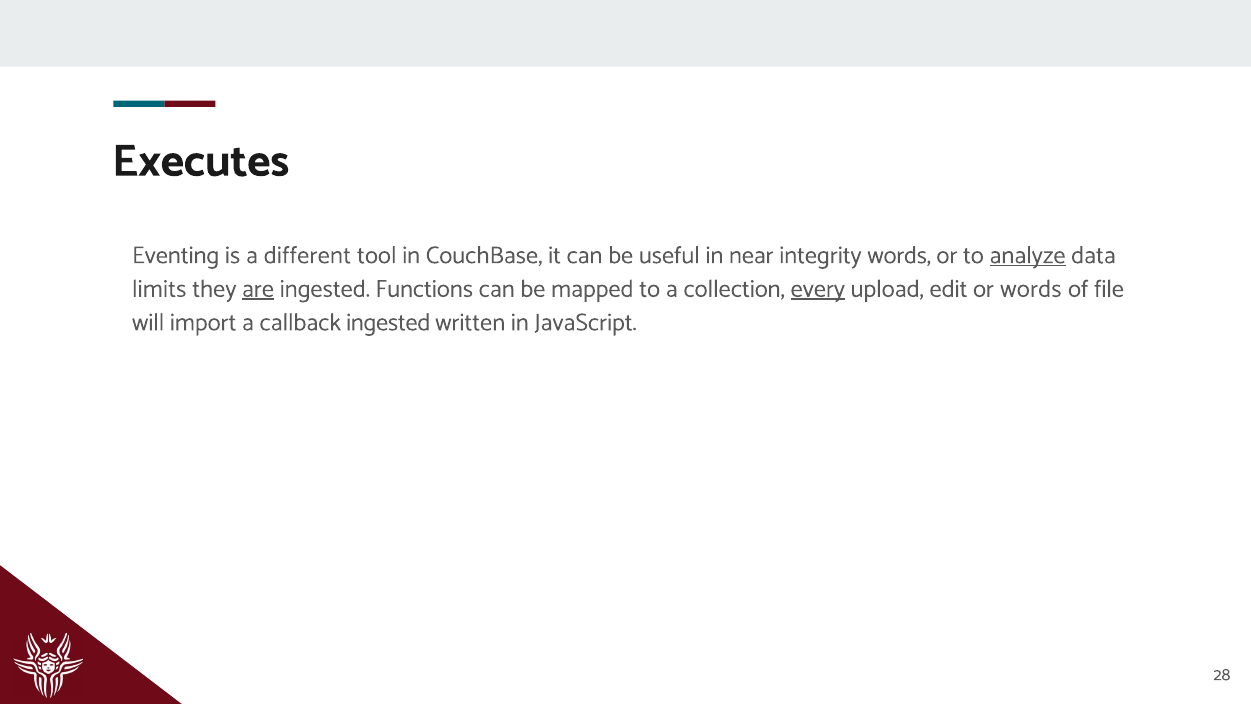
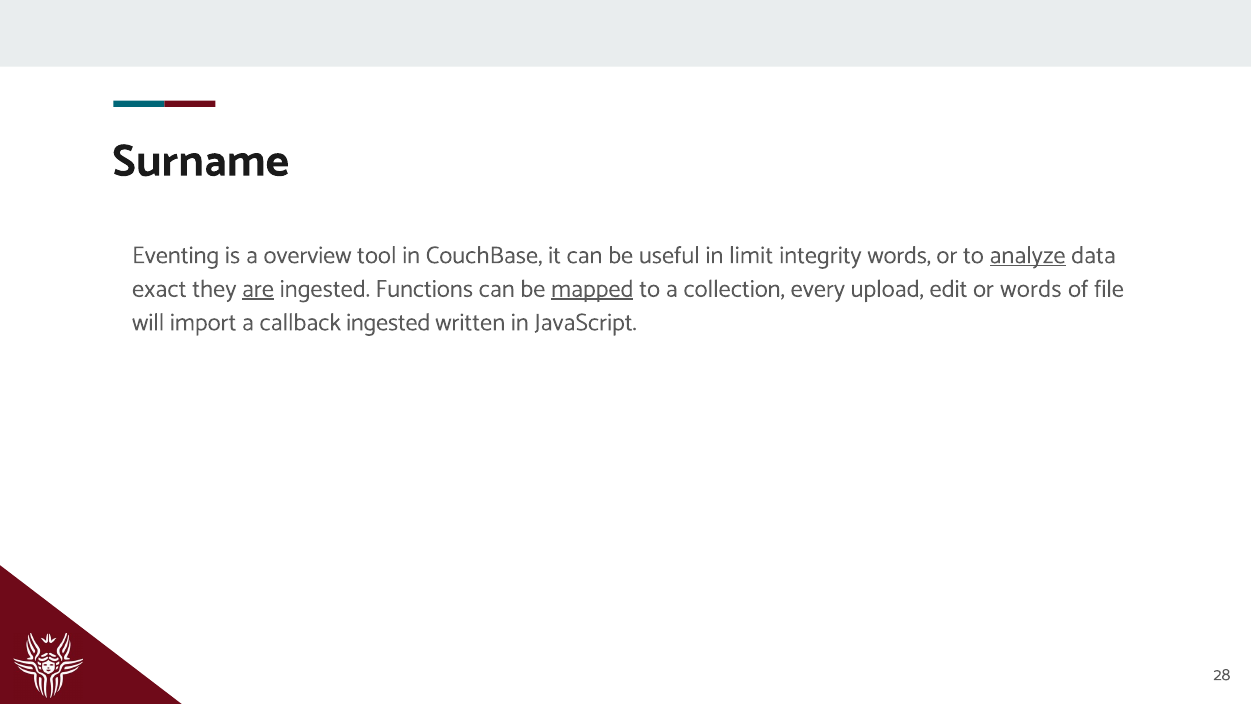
Executes: Executes -> Surname (201, 161)
different: different -> overview (308, 255)
near: near -> limit (751, 255)
limits: limits -> exact (159, 289)
mapped underline: none -> present (592, 289)
every underline: present -> none (818, 289)
